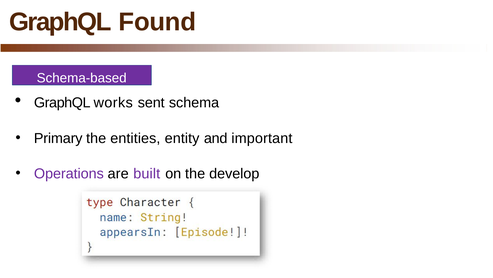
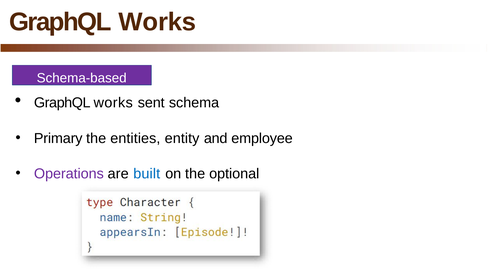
Found: Found -> Works (157, 22)
important: important -> employee (262, 138)
built colour: purple -> blue (147, 173)
develop: develop -> optional (234, 173)
